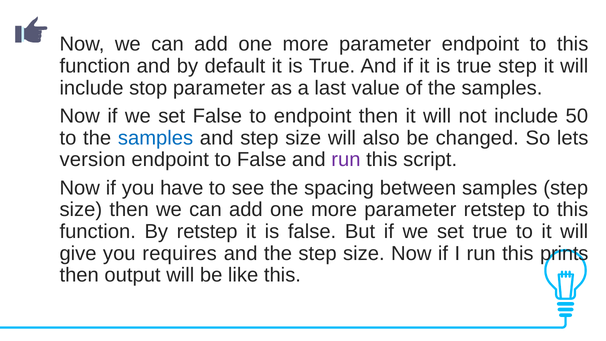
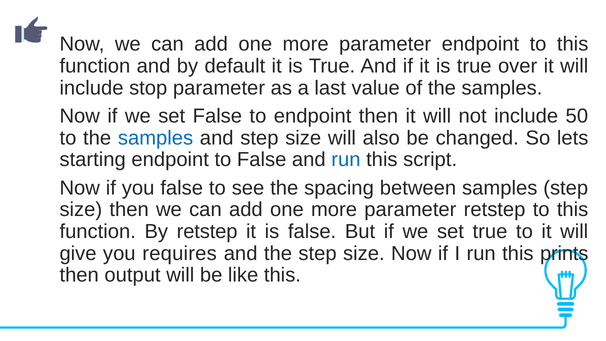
true step: step -> over (518, 66)
version: version -> starting (93, 160)
run colour: purple -> blue (346, 160)
you have: have -> false (182, 188)
